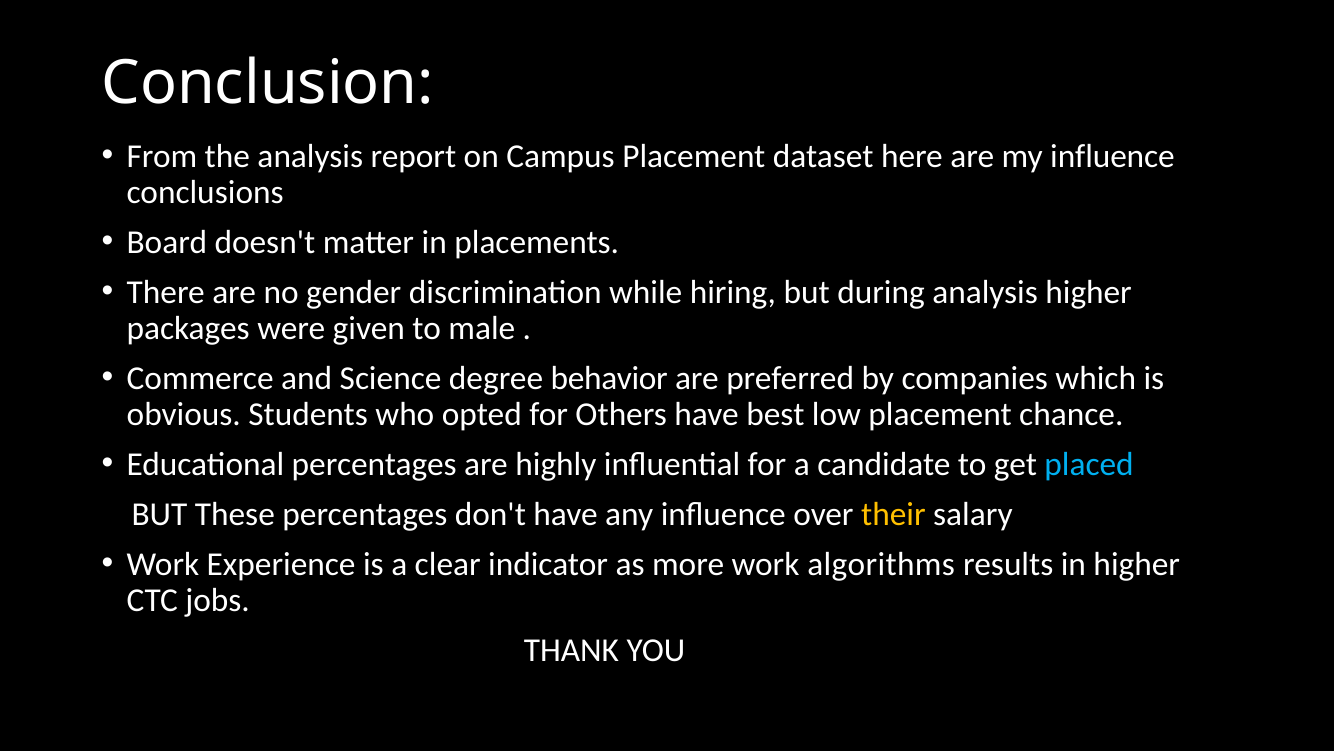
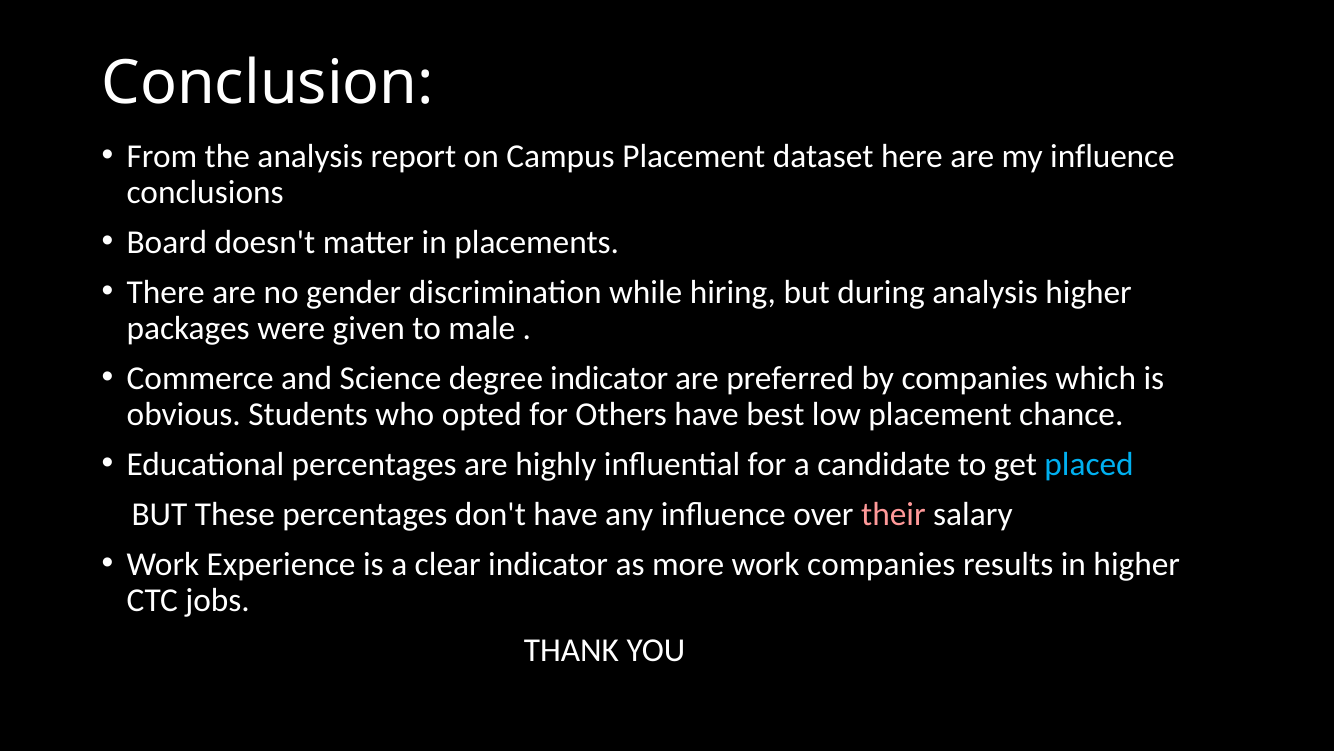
degree behavior: behavior -> indicator (609, 378)
their colour: yellow -> pink (893, 514)
work algorithms: algorithms -> companies (881, 564)
